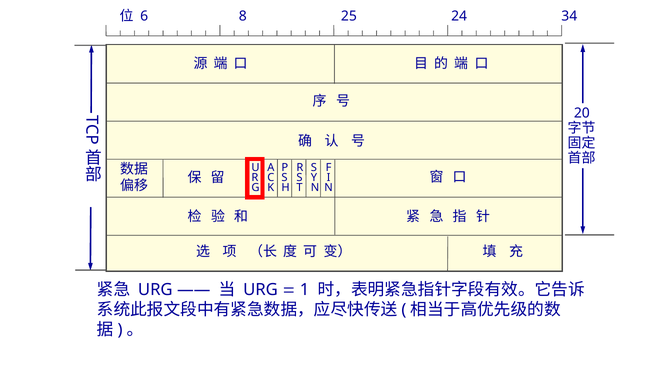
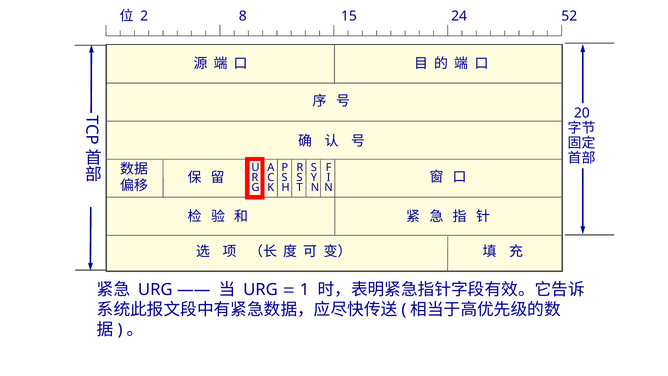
6: 6 -> 2 (144, 16)
25: 25 -> 15 (349, 16)
34: 34 -> 52 (569, 16)
